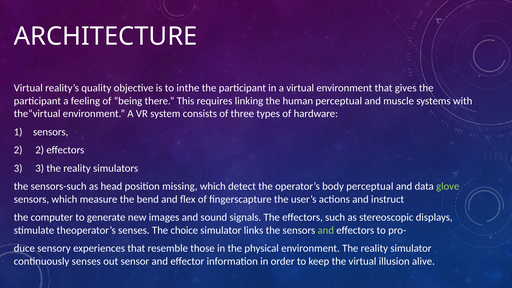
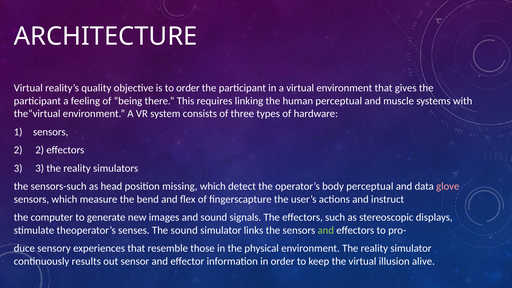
to inthe: inthe -> order (188, 88)
glove colour: light green -> pink (448, 186)
The choice: choice -> sound (184, 230)
continuously senses: senses -> results (86, 261)
